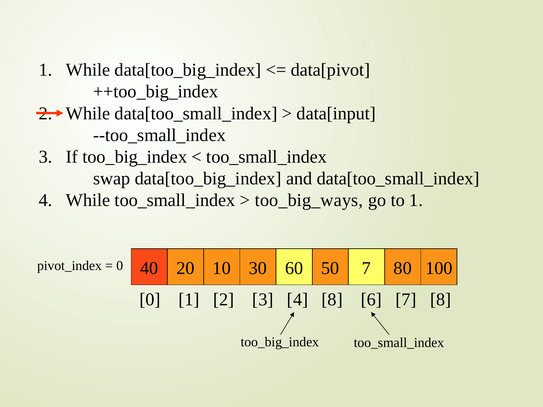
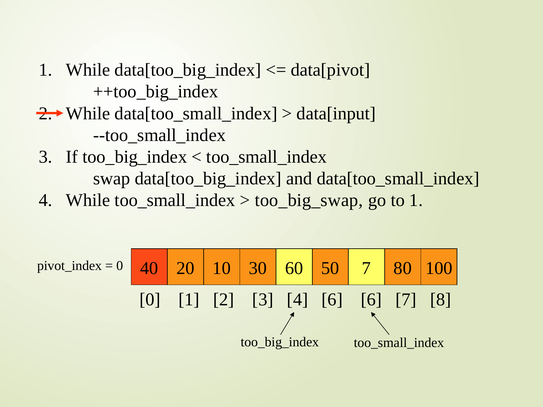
too_big_ways: too_big_ways -> too_big_swap (309, 200)
4 8: 8 -> 6 (332, 300)
